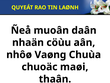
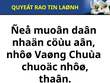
chuoäc maøi: maøi -> nhôø (74, 67)
